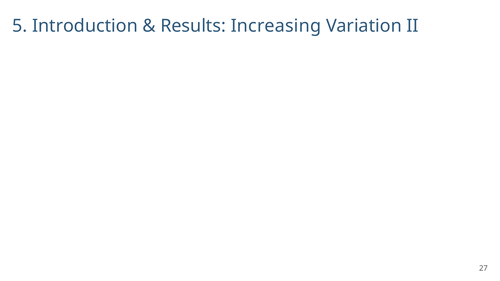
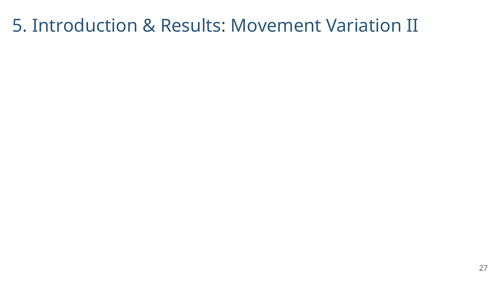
Increasing: Increasing -> Movement (276, 26)
